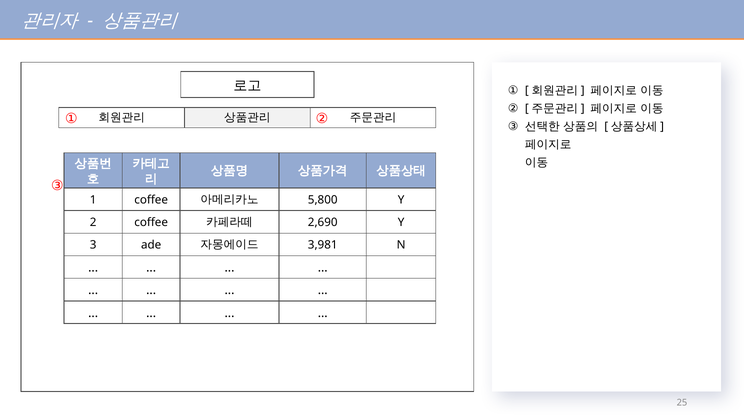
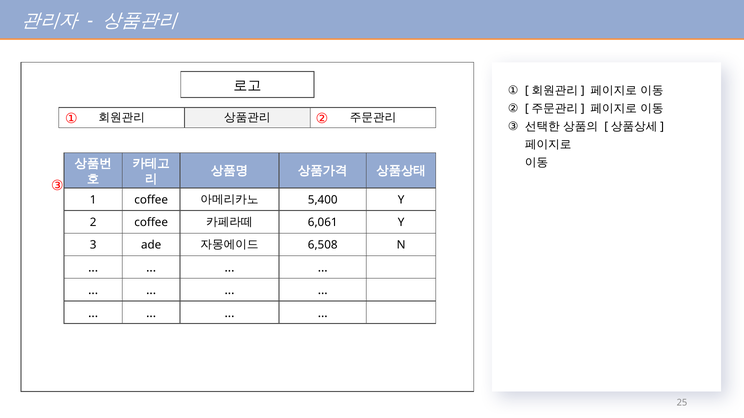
5,800: 5,800 -> 5,400 (323, 200)
2,690: 2,690 -> 6,061 (323, 223)
3,981: 3,981 -> 6,508 (323, 245)
